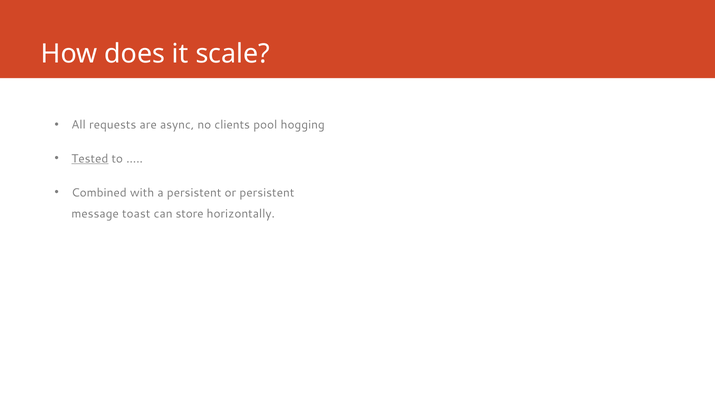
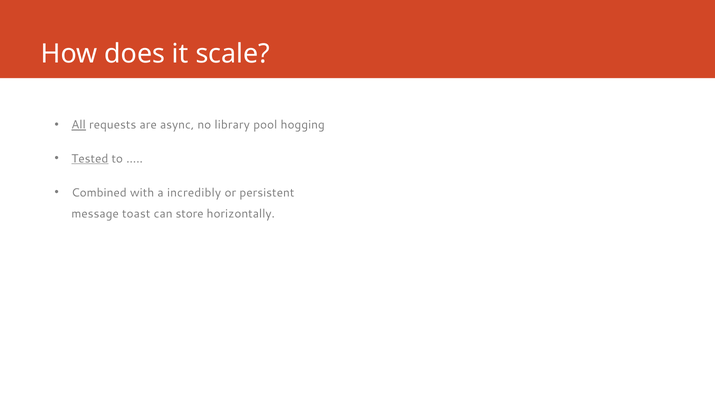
All underline: none -> present (79, 125)
clients: clients -> library (232, 125)
a persistent: persistent -> incredibly (194, 193)
